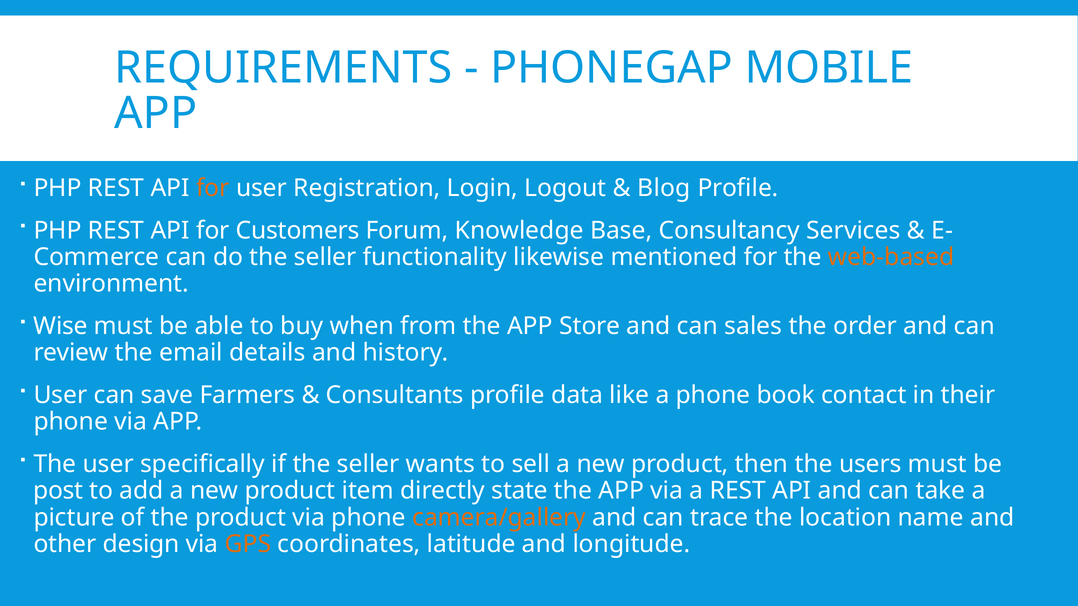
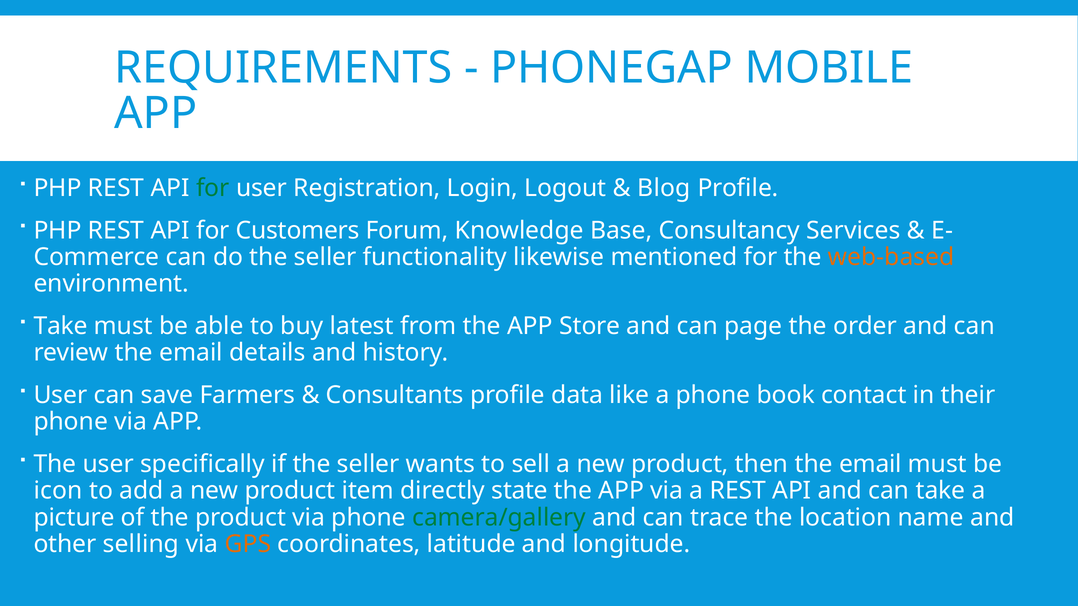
for colour: orange -> green (213, 188)
Wise: Wise -> Take (61, 326)
when: when -> latest (362, 326)
sales: sales -> page (753, 326)
then the users: users -> email (870, 464)
post: post -> icon (58, 491)
camera/gallery colour: orange -> green (499, 518)
design: design -> selling (141, 544)
